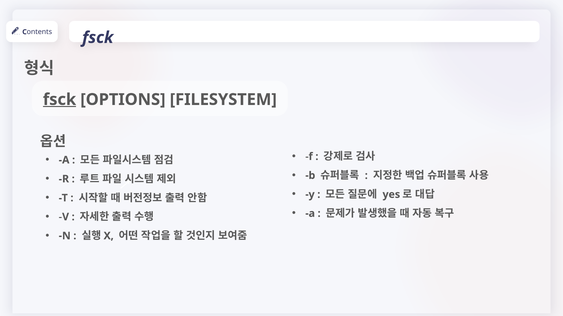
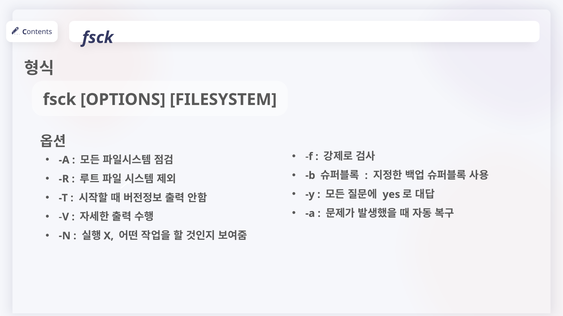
fsck underline: present -> none (59, 100)
